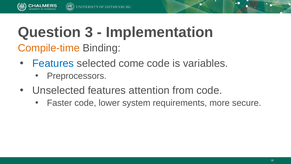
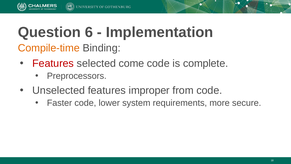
3: 3 -> 6 (89, 32)
Features colour: blue -> red (53, 63)
variables: variables -> complete (206, 63)
attention: attention -> improper (149, 90)
